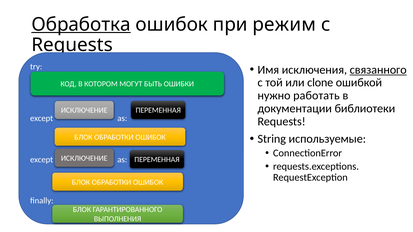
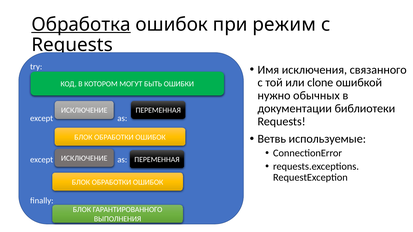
связанного underline: present -> none (378, 70)
работать: работать -> обычных (316, 96)
String: String -> Ветвь (272, 139)
